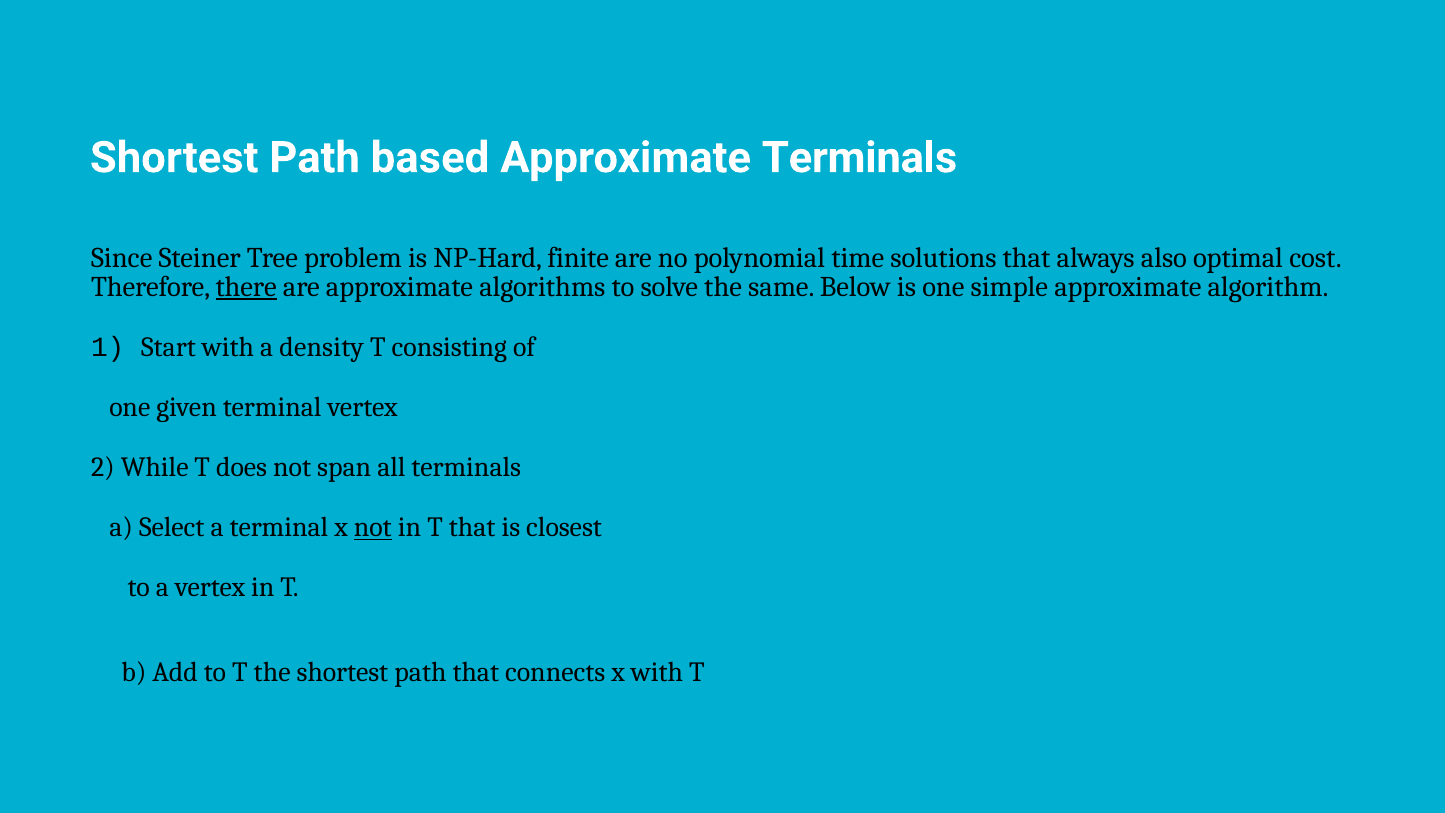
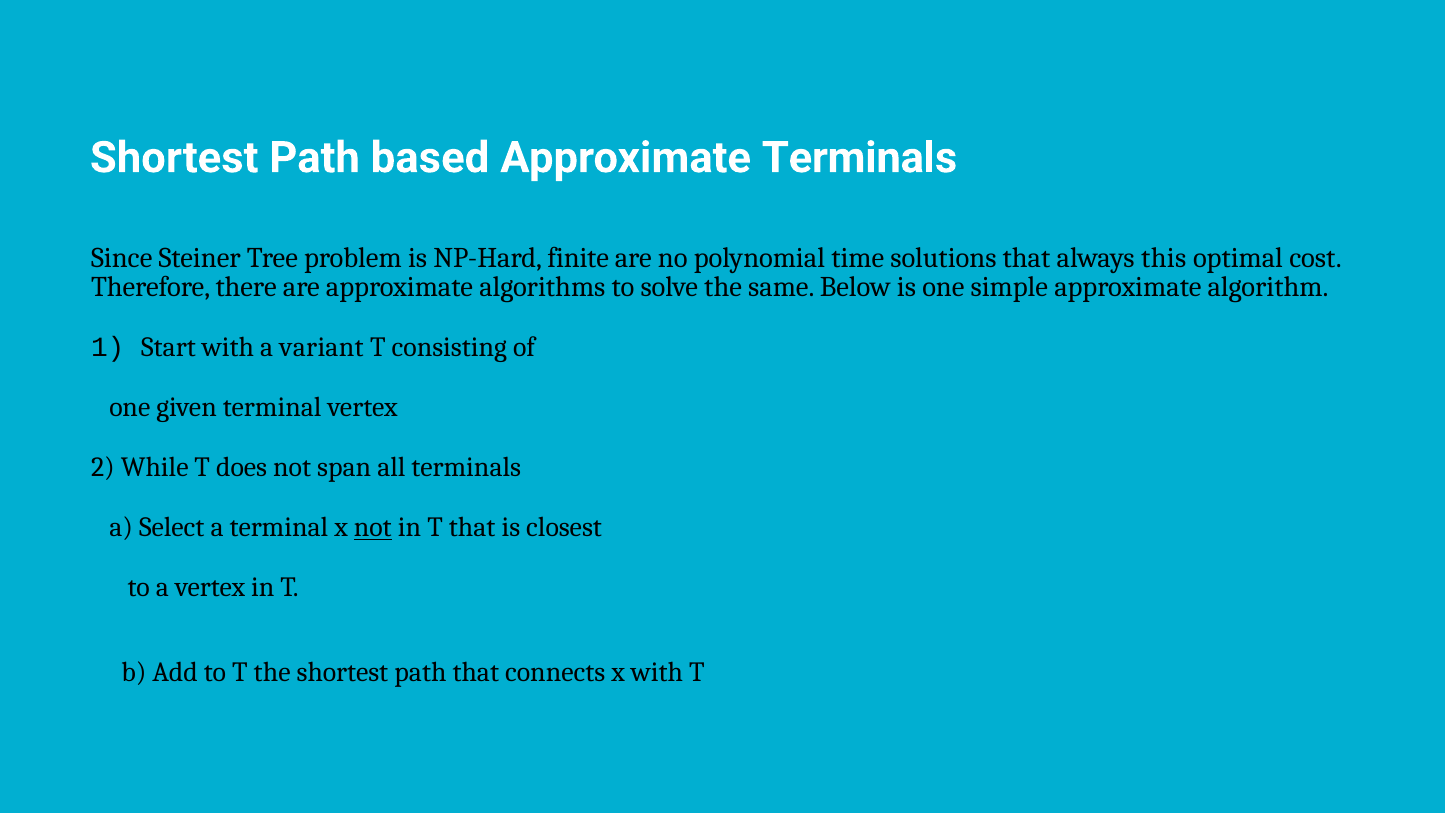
also: also -> this (1164, 258)
there underline: present -> none (246, 287)
density: density -> variant (322, 347)
